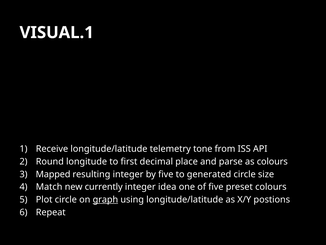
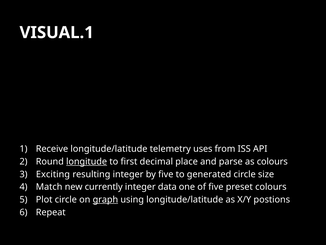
tone: tone -> uses (203, 149)
longitude underline: none -> present (87, 161)
Mapped: Mapped -> Exciting (53, 174)
idea: idea -> data (167, 187)
